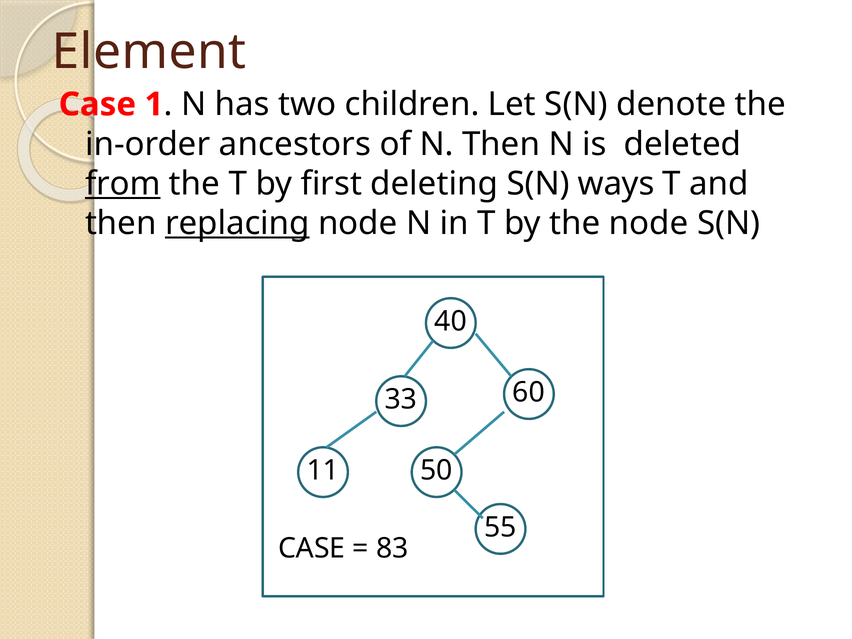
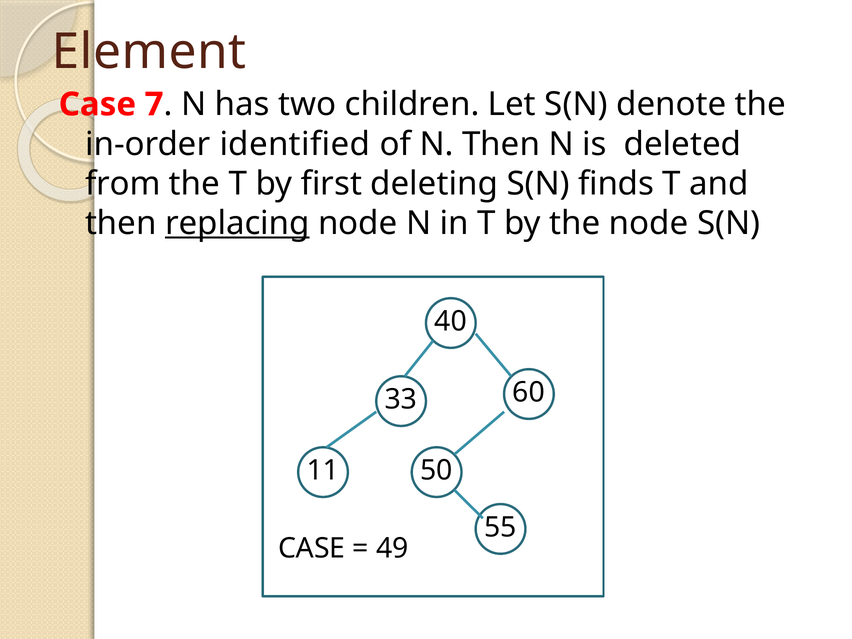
1: 1 -> 7 (154, 104)
ancestors: ancestors -> identified (295, 144)
from underline: present -> none (123, 184)
ways: ways -> finds (616, 184)
83: 83 -> 49 (392, 549)
